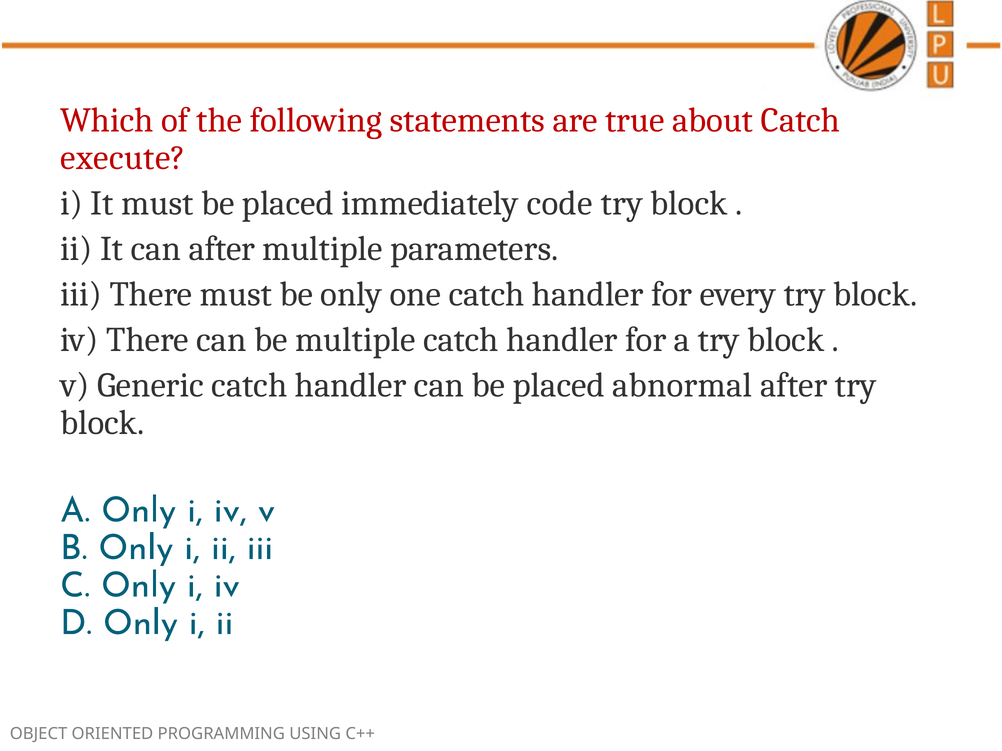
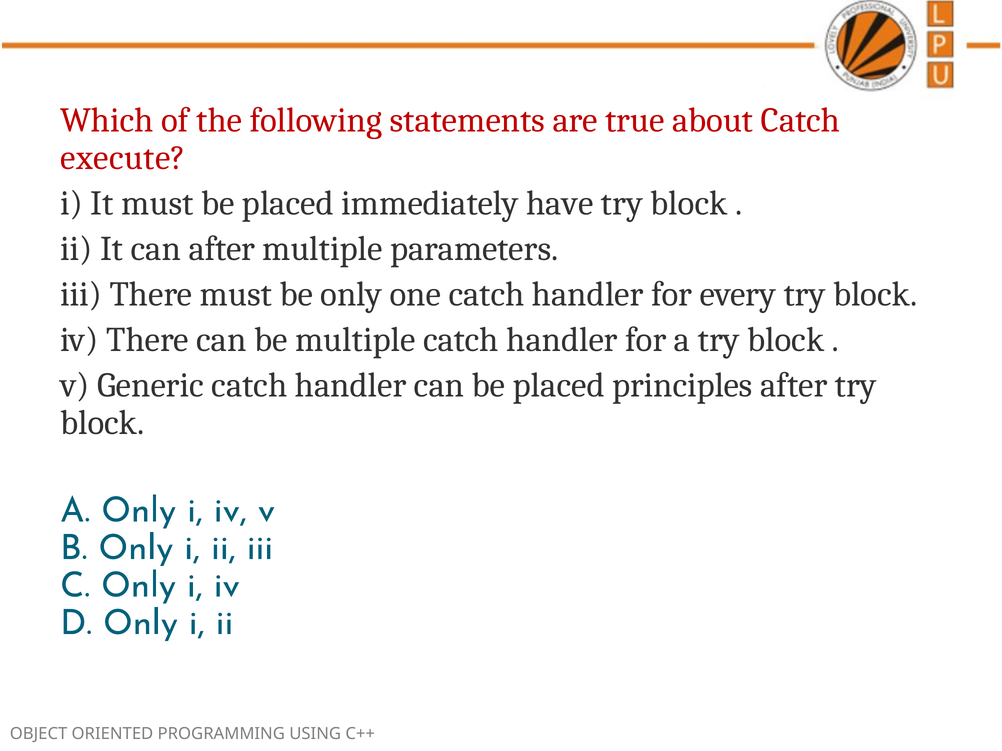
code: code -> have (560, 203)
abnormal: abnormal -> principles (682, 386)
